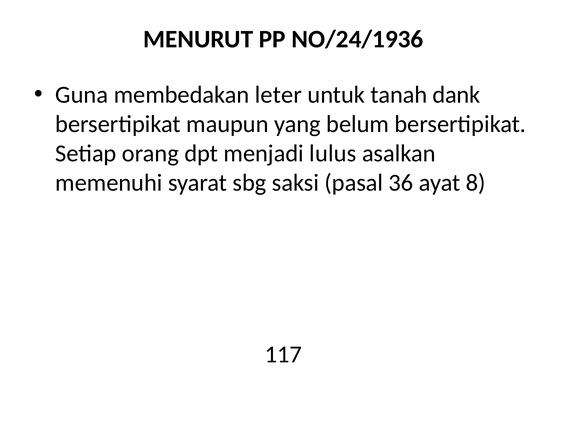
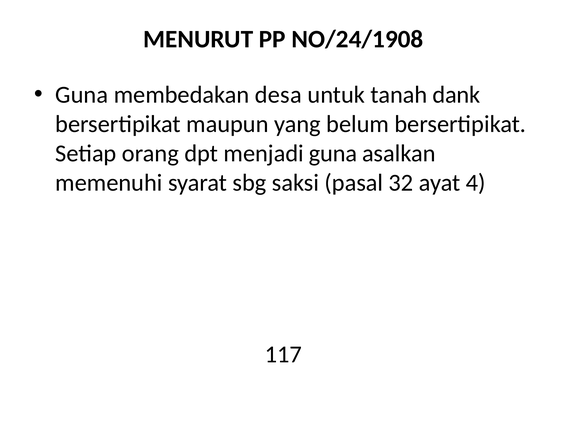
NO/24/1936: NO/24/1936 -> NO/24/1908 (357, 39)
leter: leter -> desa (278, 95)
menjadi lulus: lulus -> guna (333, 153)
36: 36 -> 32 (401, 183)
8: 8 -> 4 (476, 183)
